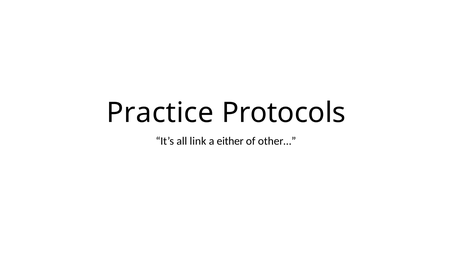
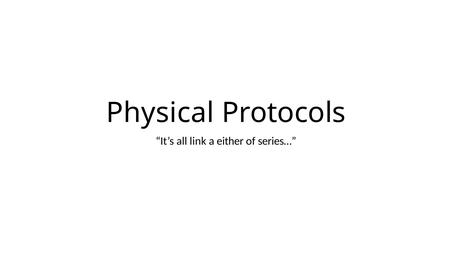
Practice: Practice -> Physical (160, 113)
other…: other… -> series… (277, 141)
